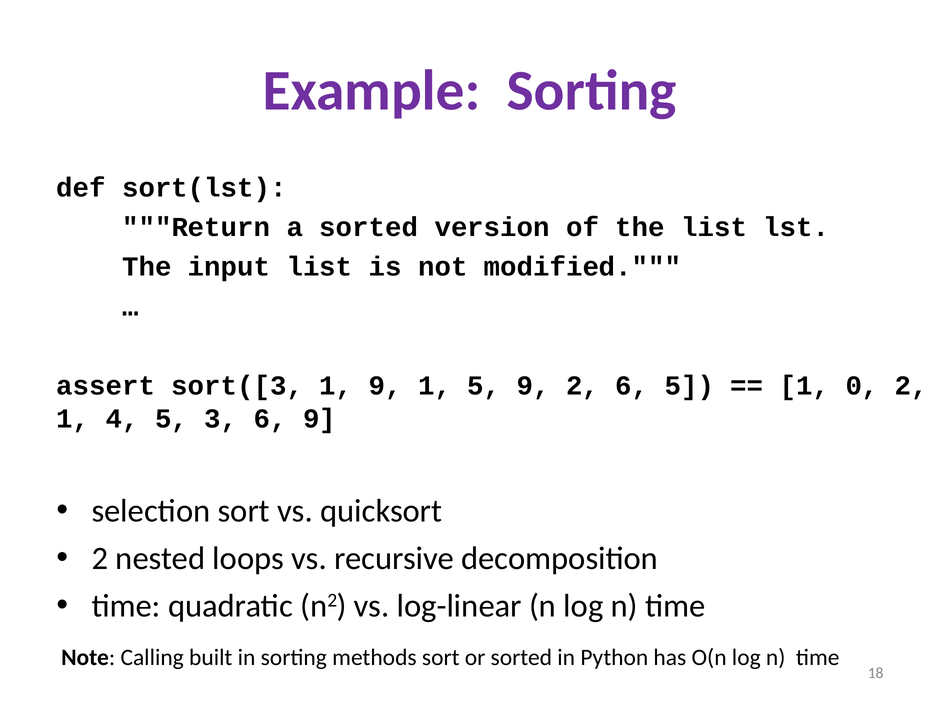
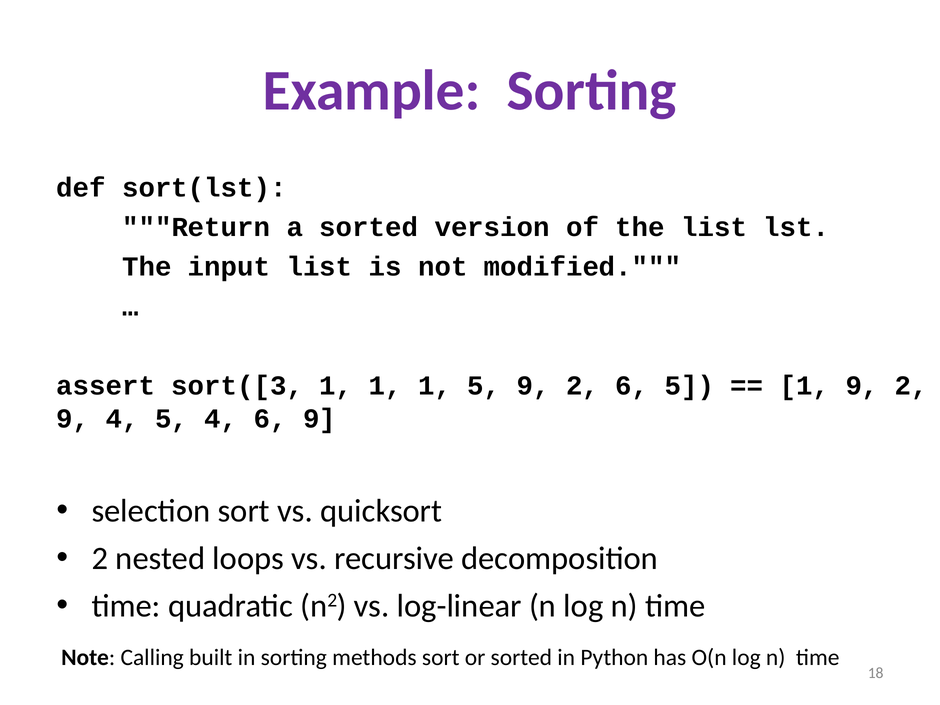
sort([3 1 9: 9 -> 1 (385, 386)
1 0: 0 -> 9 (862, 386)
1: 1 -> 9 (73, 419)
5 3: 3 -> 4 (221, 419)
